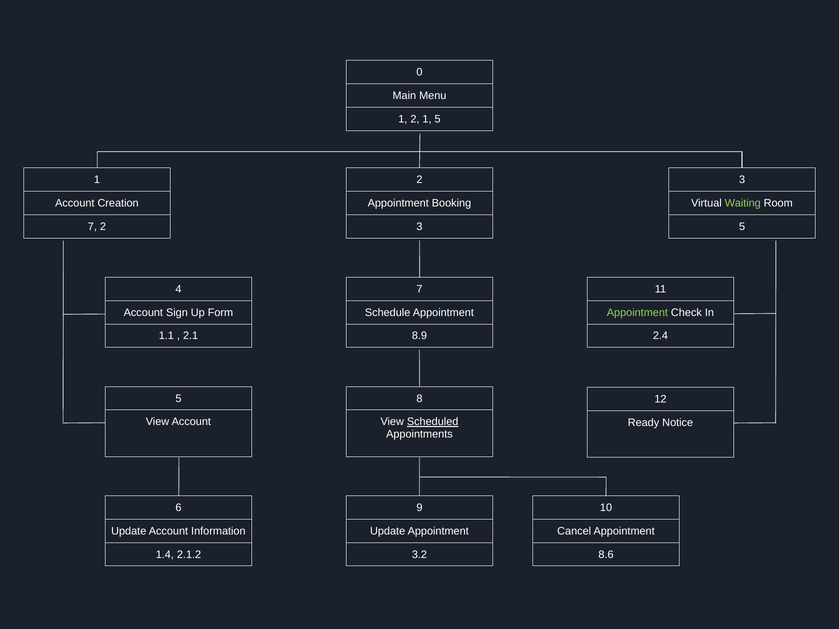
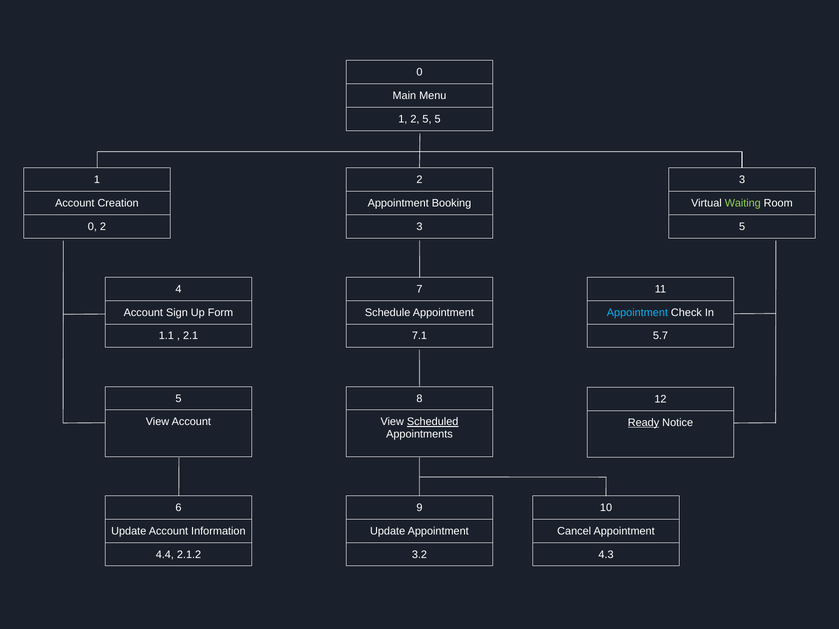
2 1: 1 -> 5 (427, 119)
7: 7 -> 0 (92, 227)
Appointment colour: light green -> light blue (637, 313)
8.9: 8.9 -> 7.1 (419, 336)
2.4: 2.4 -> 5.7 (660, 336)
Ready underline: none -> present (643, 423)
1.4: 1.4 -> 4.4 (165, 555)
8.6: 8.6 -> 4.3 (606, 555)
